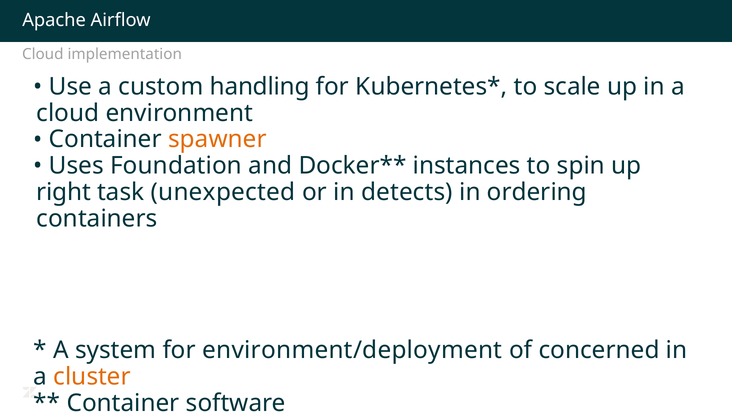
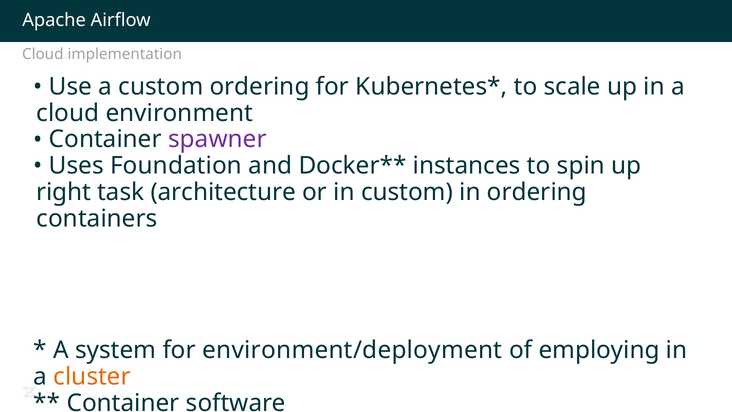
custom handling: handling -> ordering (260, 87)
spawner colour: orange -> purple (217, 139)
unexpected: unexpected -> architecture (223, 192)
in detects: detects -> custom (407, 192)
concerned: concerned -> employing (599, 350)
